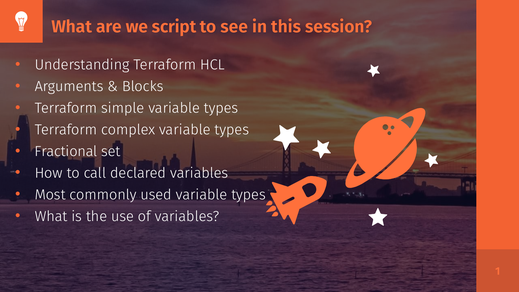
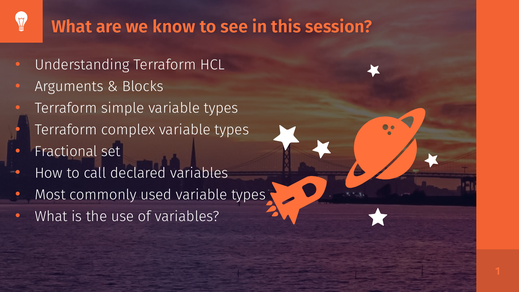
script: script -> know (174, 27)
